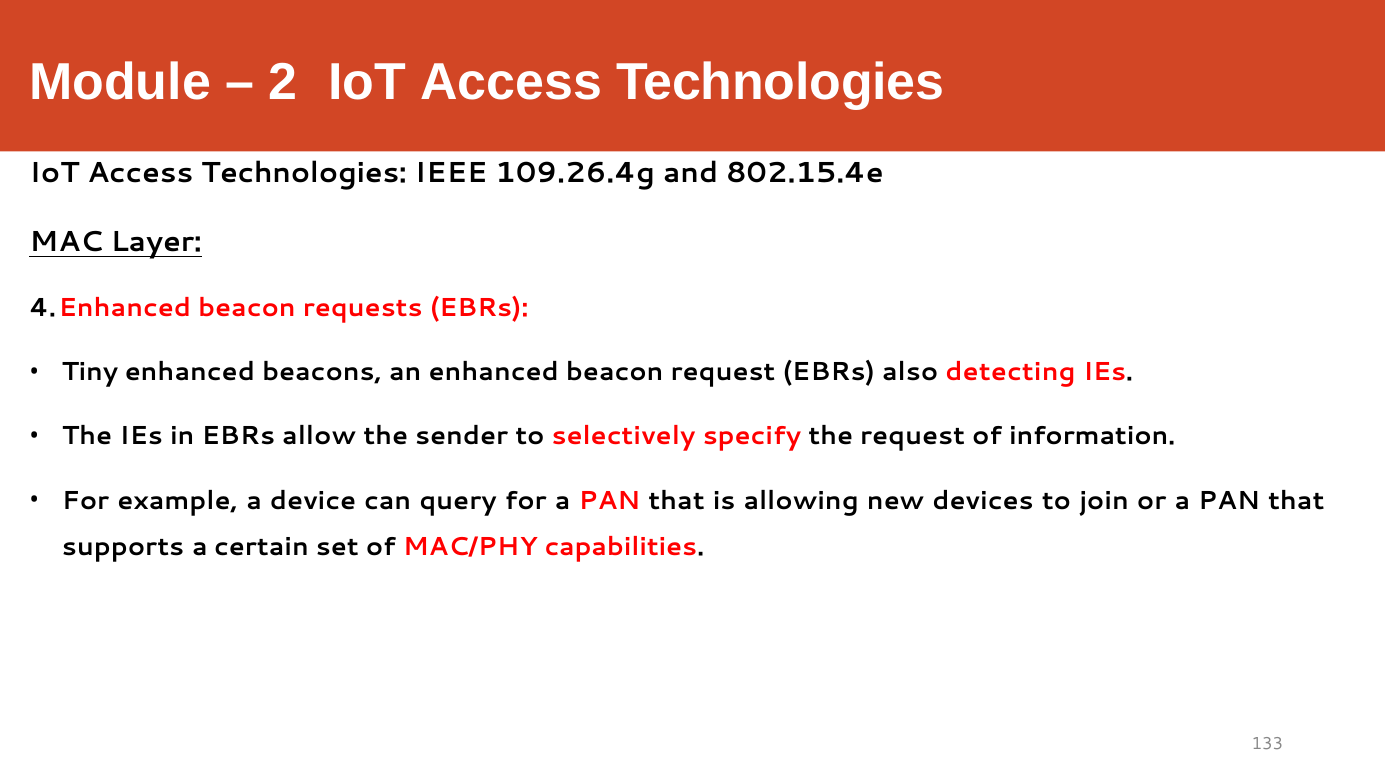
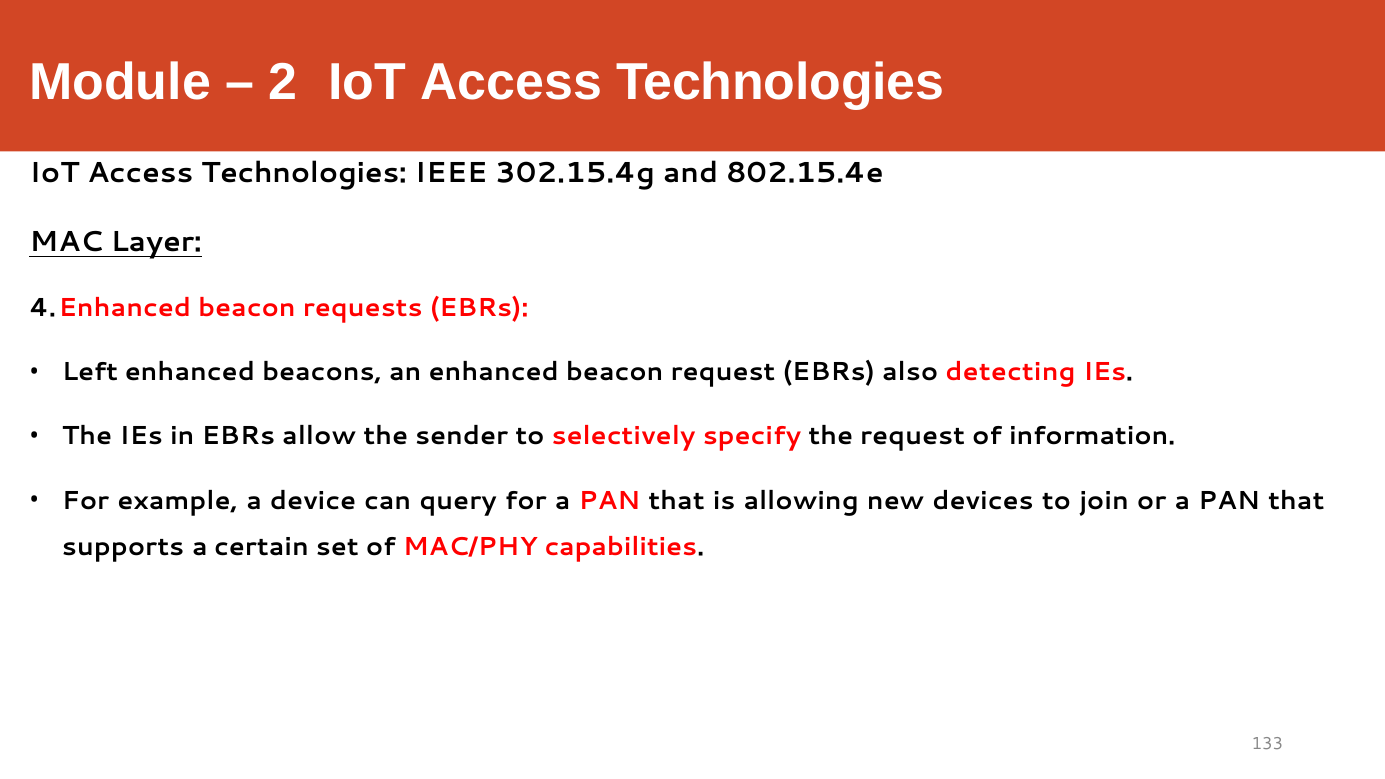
109.26.4g: 109.26.4g -> 302.15.4g (575, 173)
Tiny: Tiny -> Left (90, 372)
